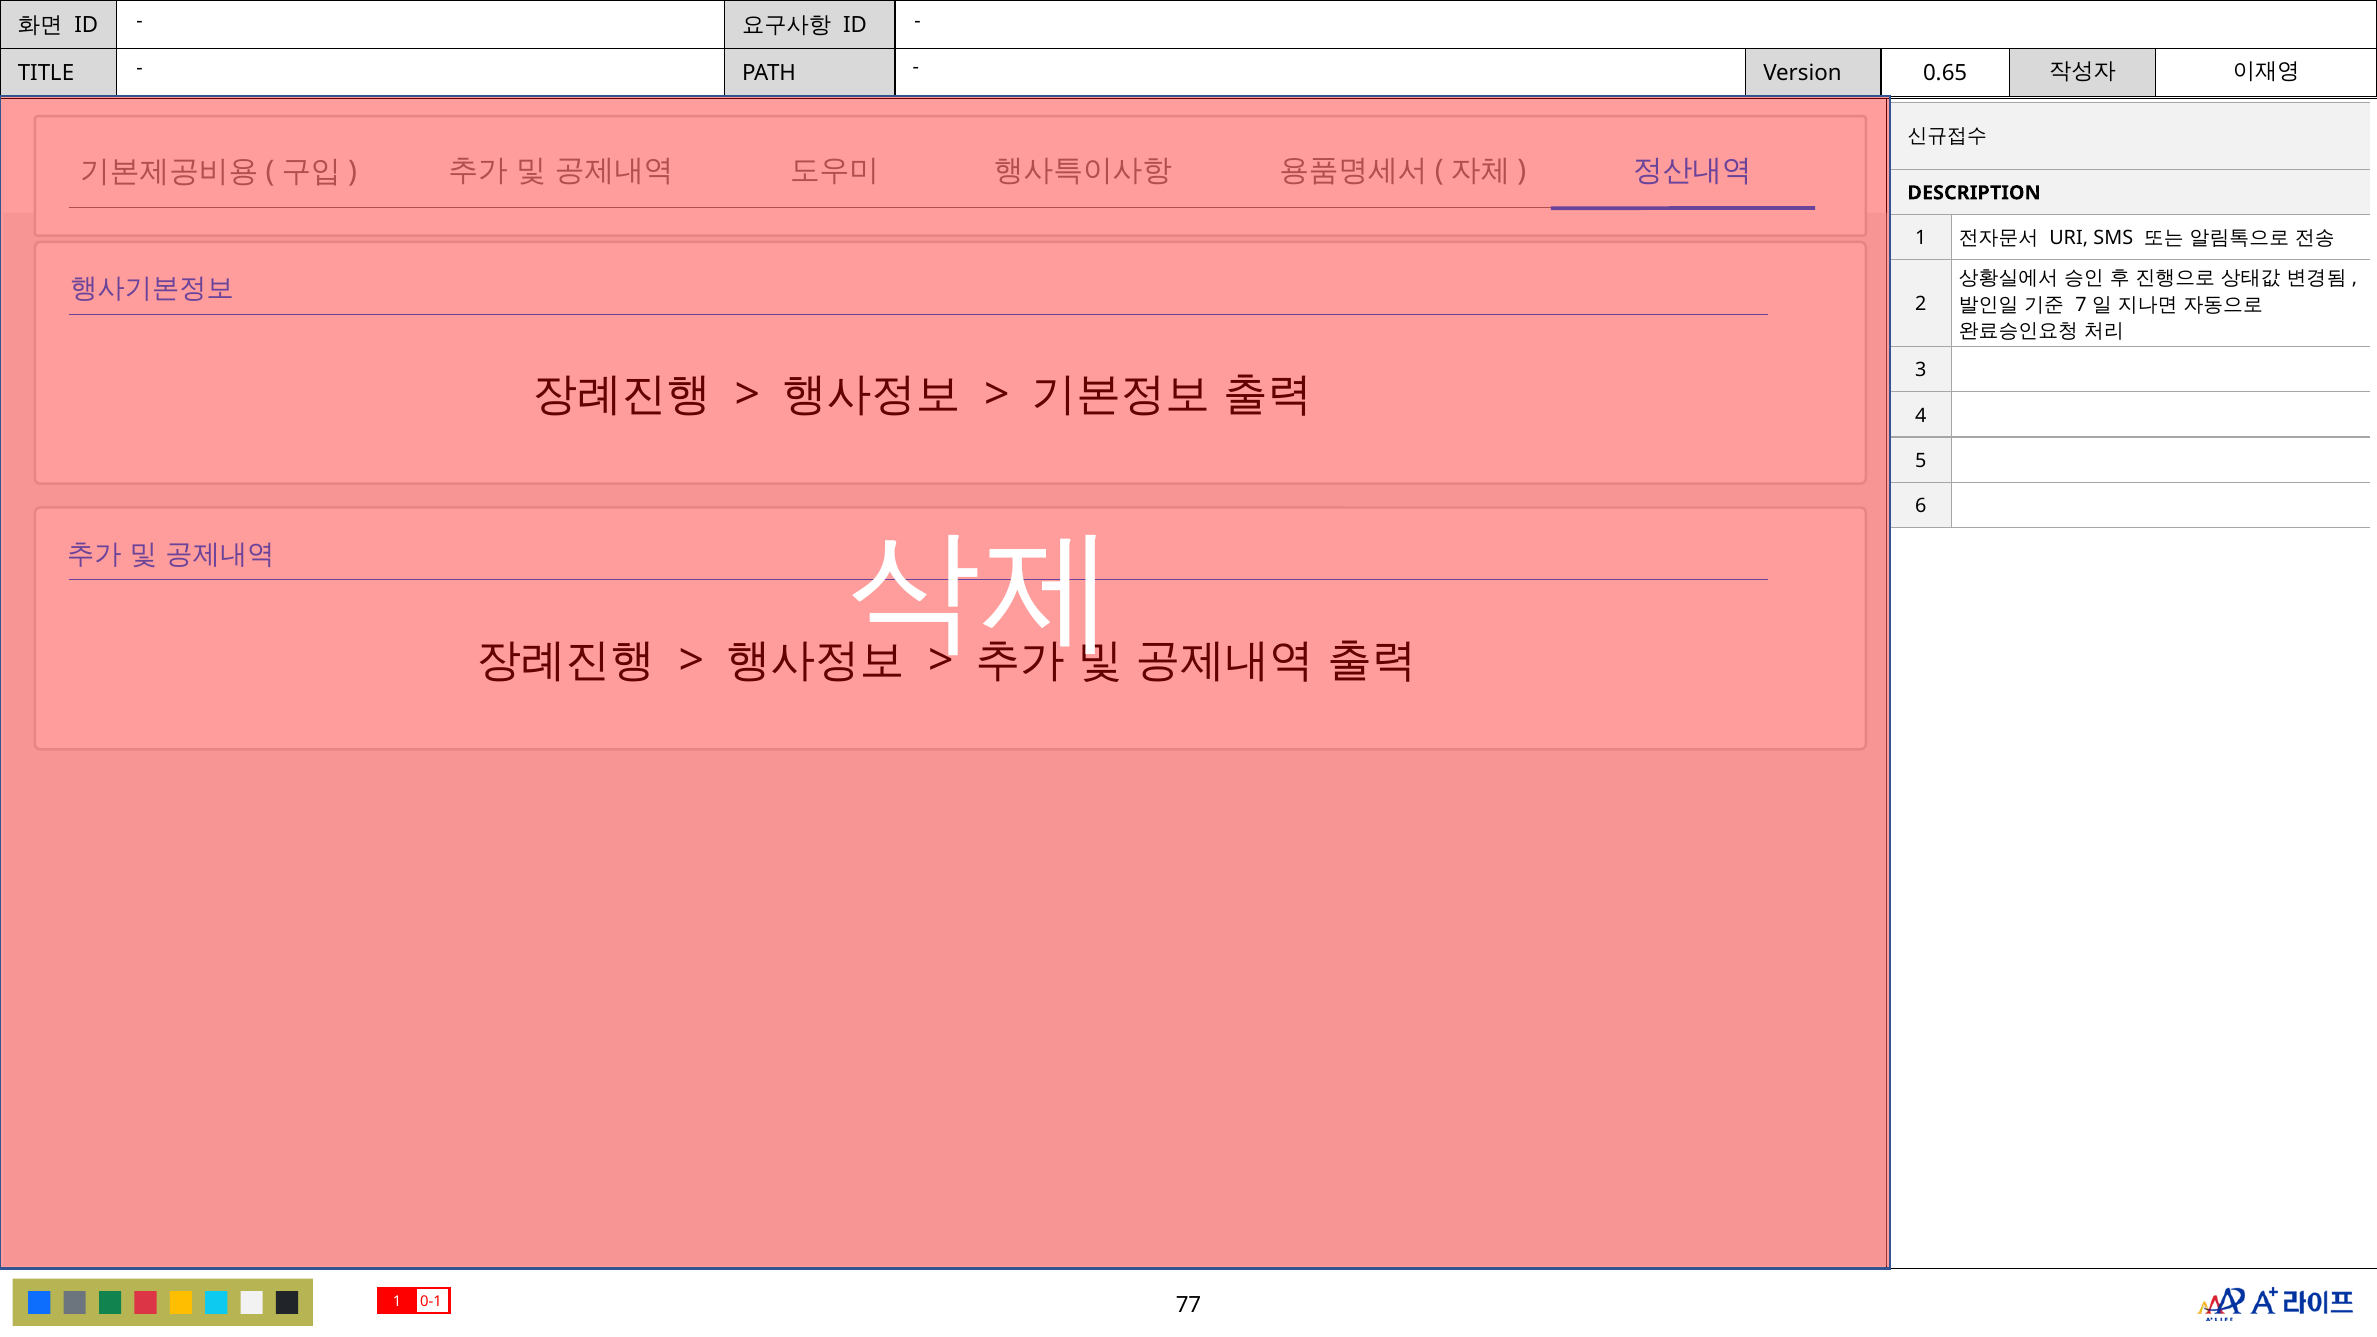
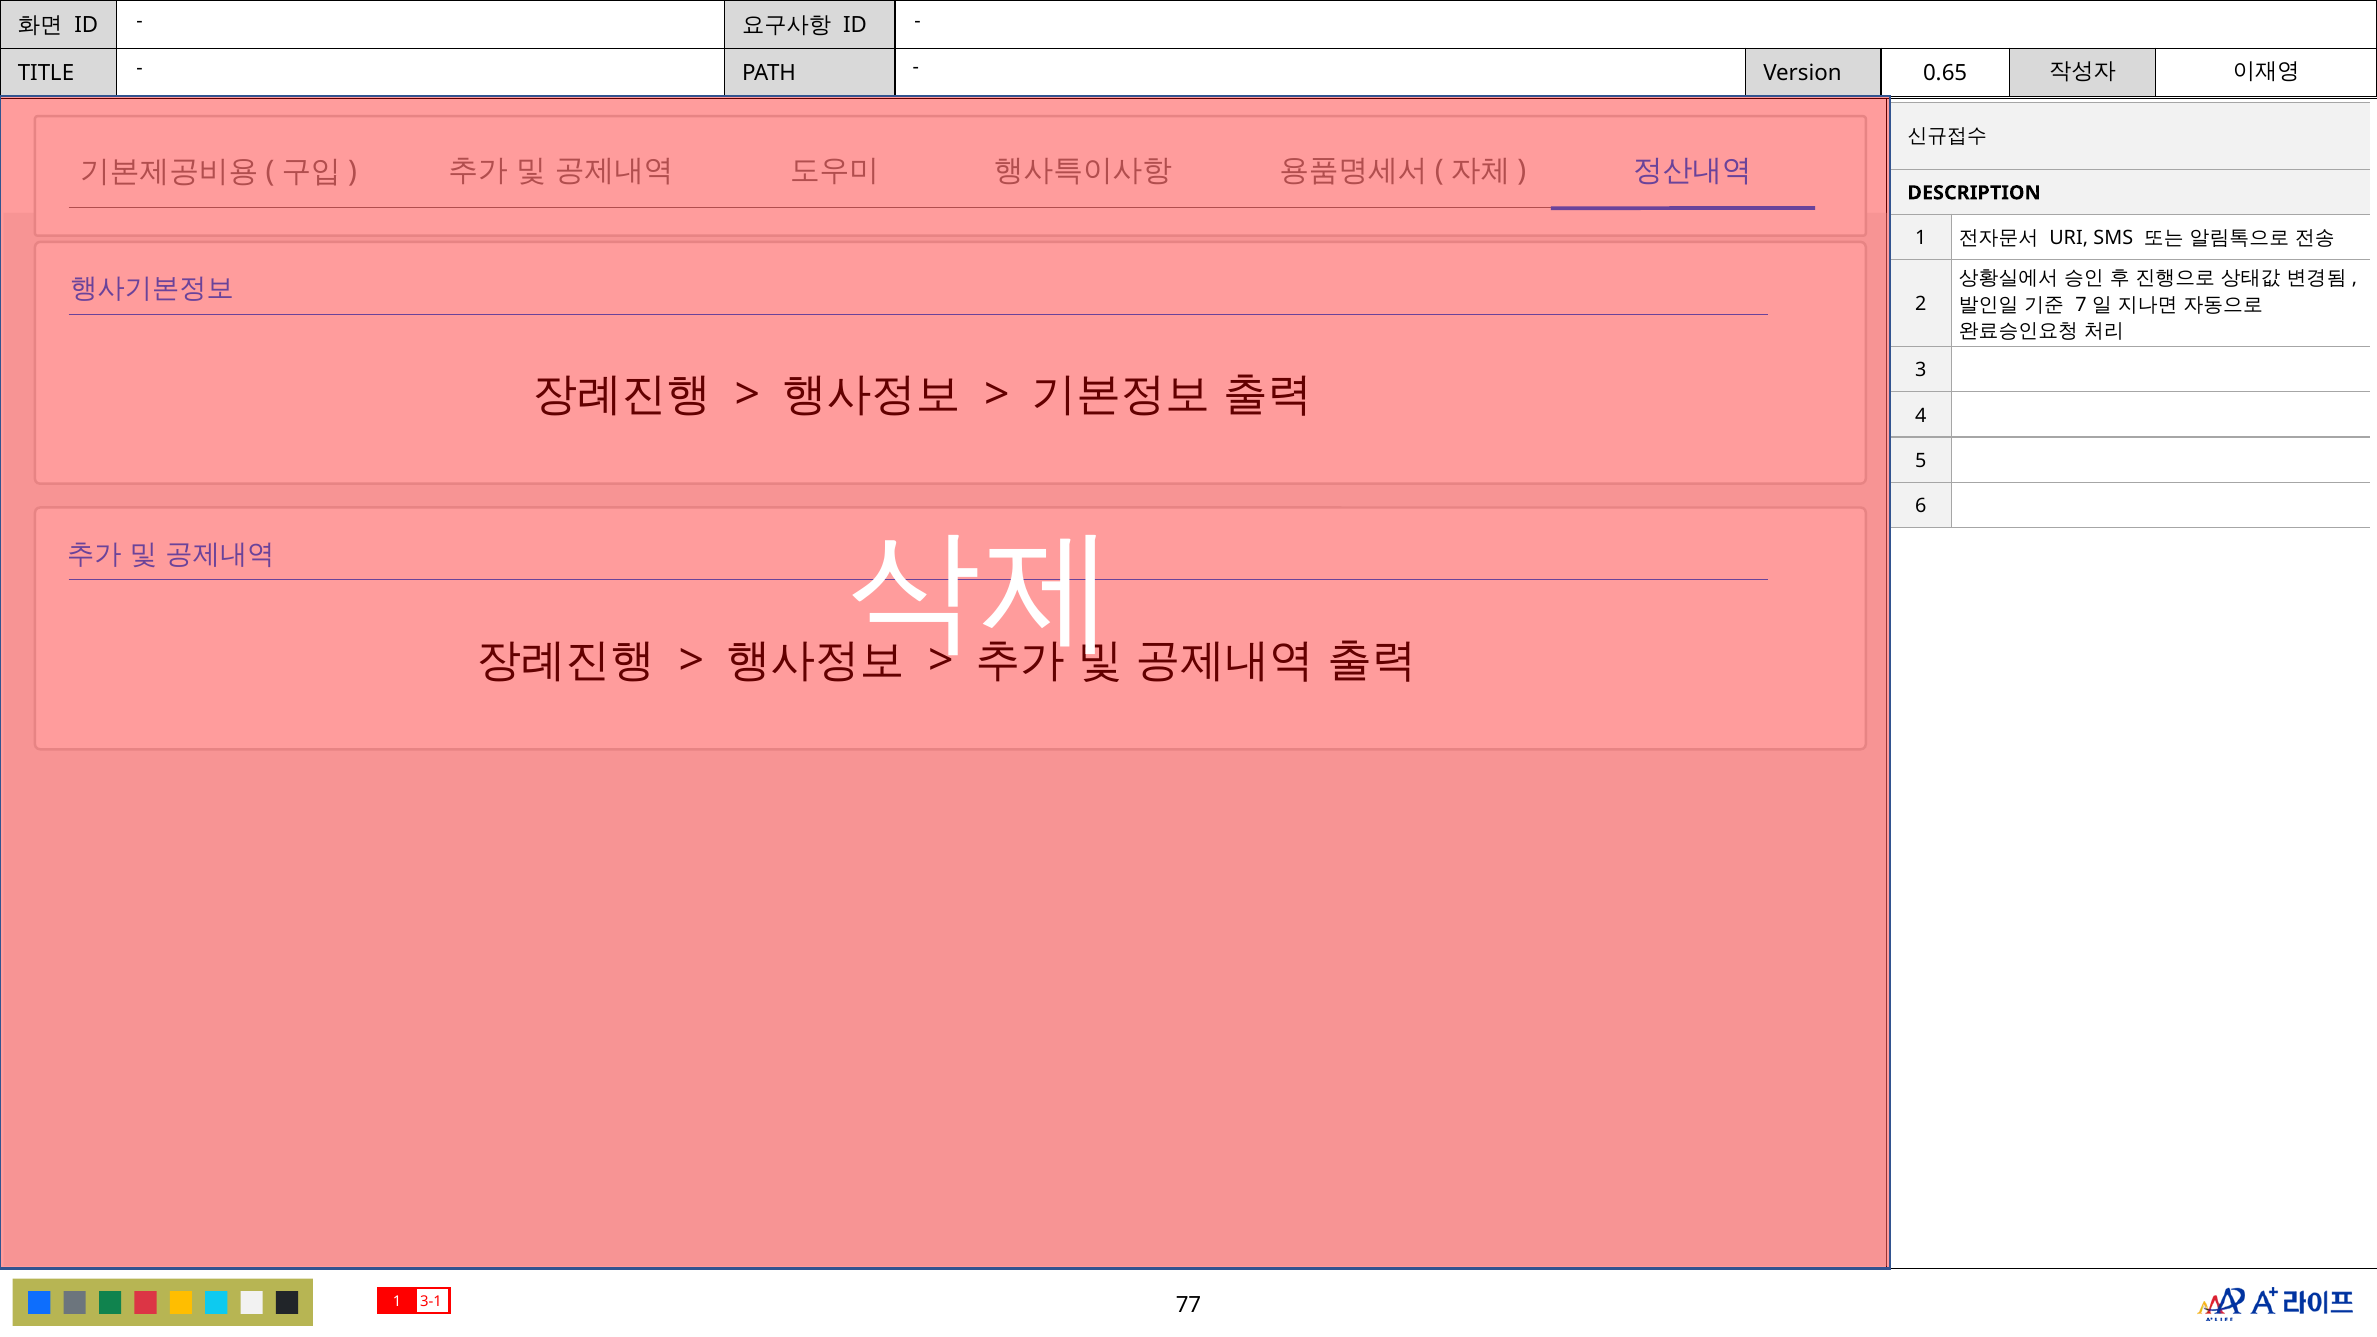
0-1: 0-1 -> 3-1 (431, 1302)
